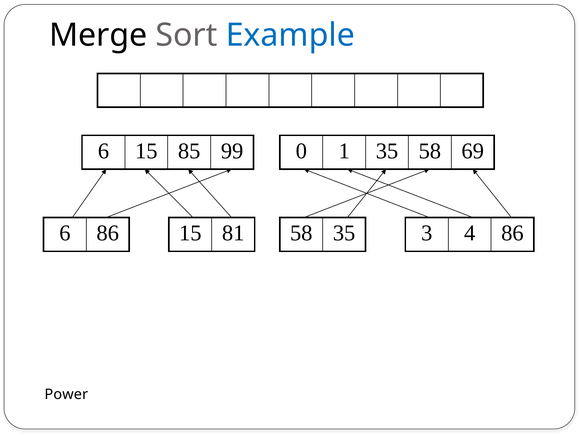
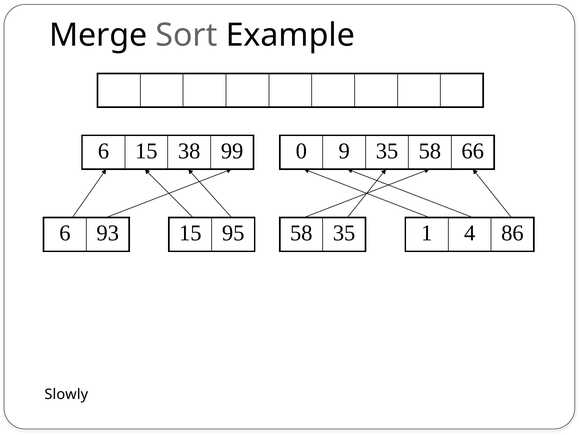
Example colour: blue -> black (290, 35)
85: 85 -> 38 (189, 151)
1: 1 -> 9 (344, 151)
69: 69 -> 66 (473, 151)
6 86: 86 -> 93 (108, 233)
81: 81 -> 95 (233, 233)
3: 3 -> 1 (427, 233)
Power: Power -> Slowly (66, 394)
